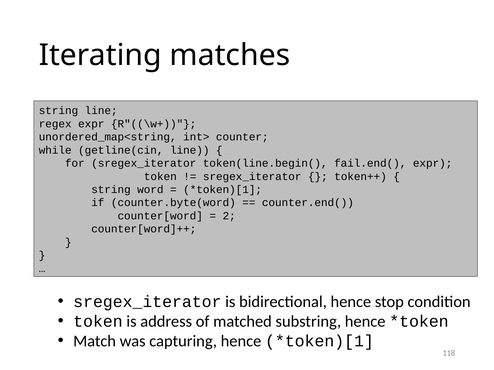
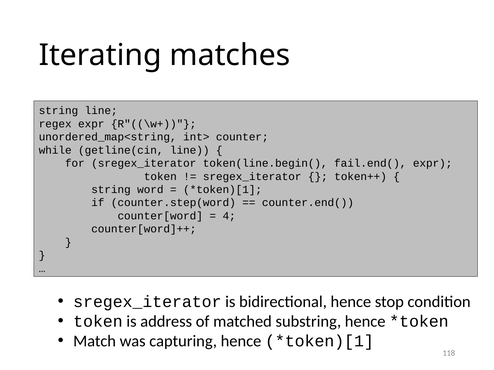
counter.byte(word: counter.byte(word -> counter.step(word (173, 203)
2: 2 -> 4 (229, 216)
